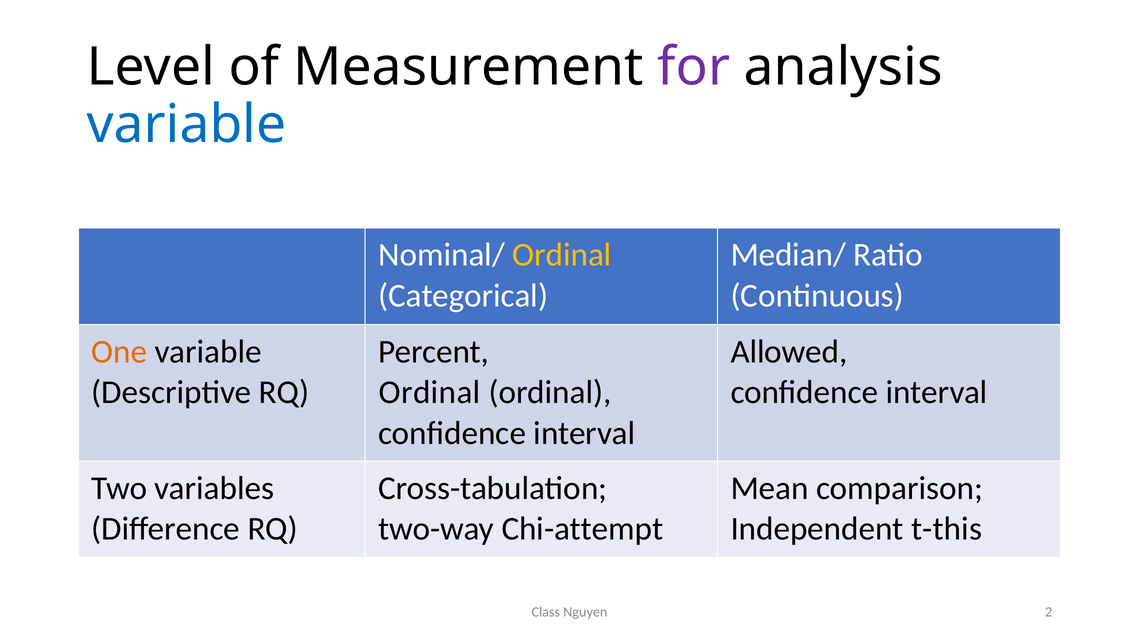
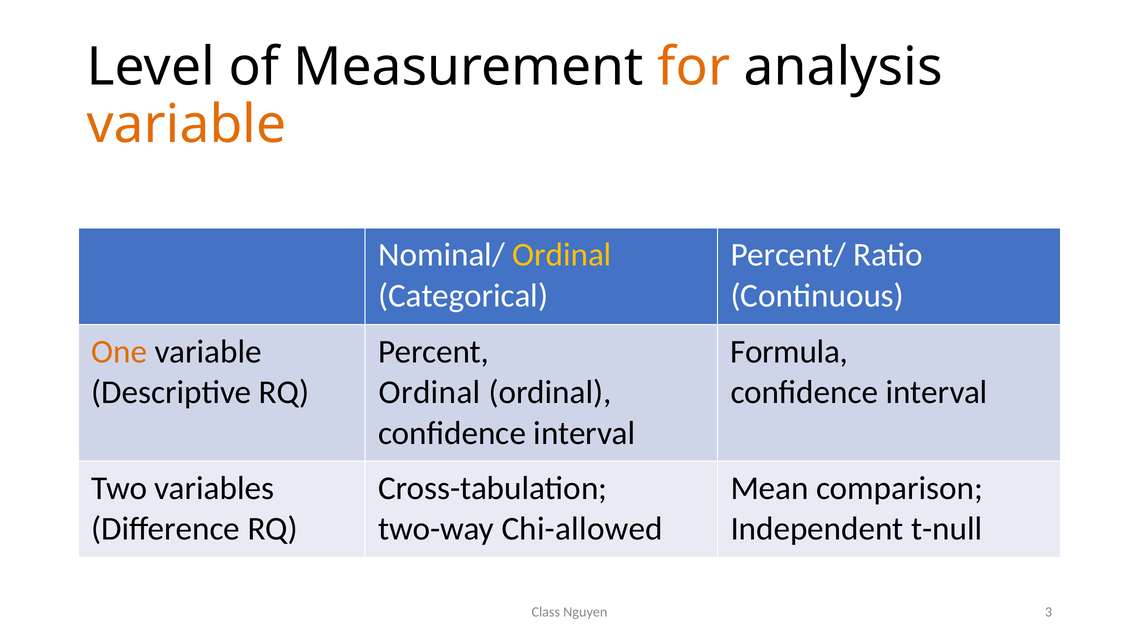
for colour: purple -> orange (694, 67)
variable colour: blue -> orange (187, 125)
Median/: Median/ -> Percent/ (788, 255)
Allowed: Allowed -> Formula (789, 352)
Chi-attempt: Chi-attempt -> Chi-allowed (582, 528)
t-this: t-this -> t-null (947, 528)
2: 2 -> 3 (1049, 612)
